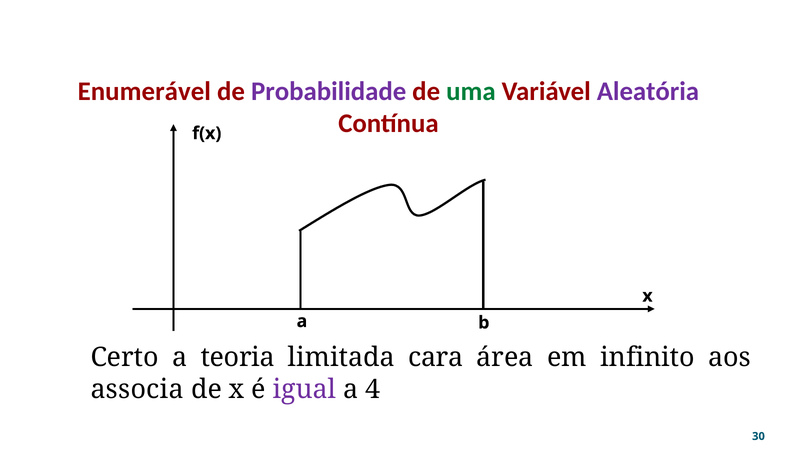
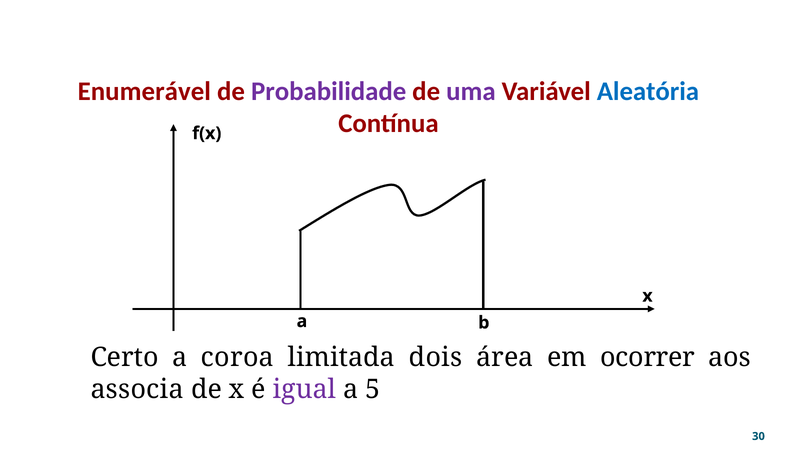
uma colour: green -> purple (471, 91)
Aleatória colour: purple -> blue (648, 91)
teoria: teoria -> coroa (237, 357)
cara: cara -> dois (436, 357)
infinito: infinito -> ocorrer (648, 357)
4: 4 -> 5 (373, 389)
